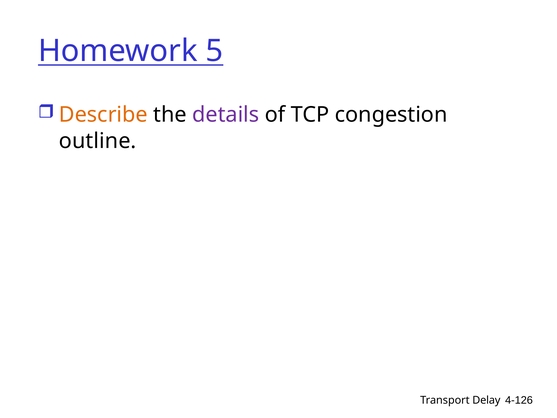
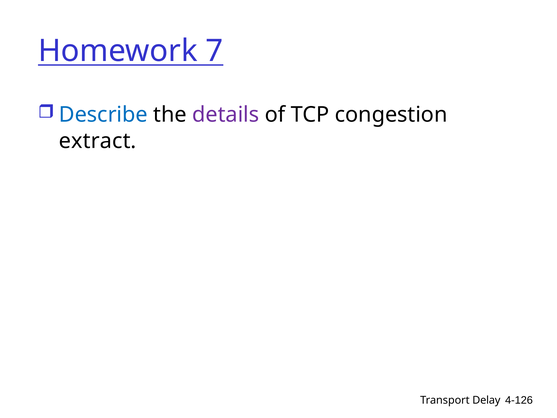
5: 5 -> 7 (214, 51)
Describe colour: orange -> blue (103, 115)
outline: outline -> extract (98, 141)
